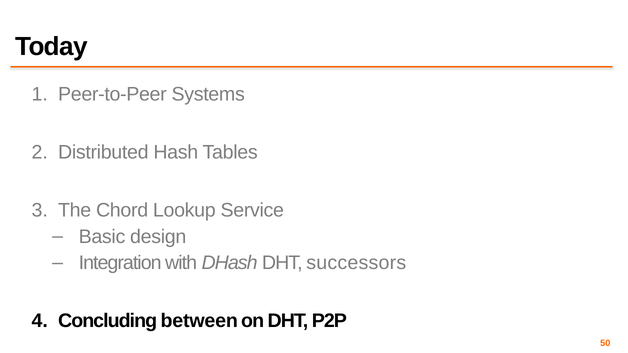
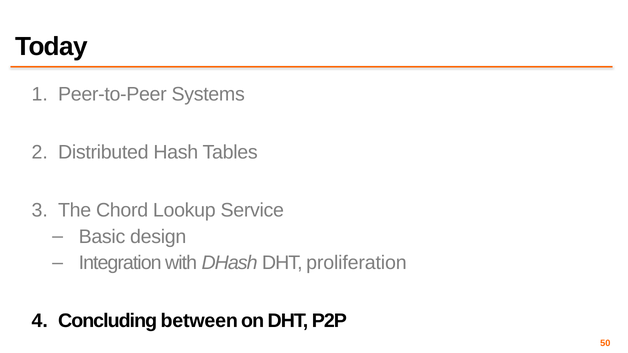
successors: successors -> proliferation (356, 263)
